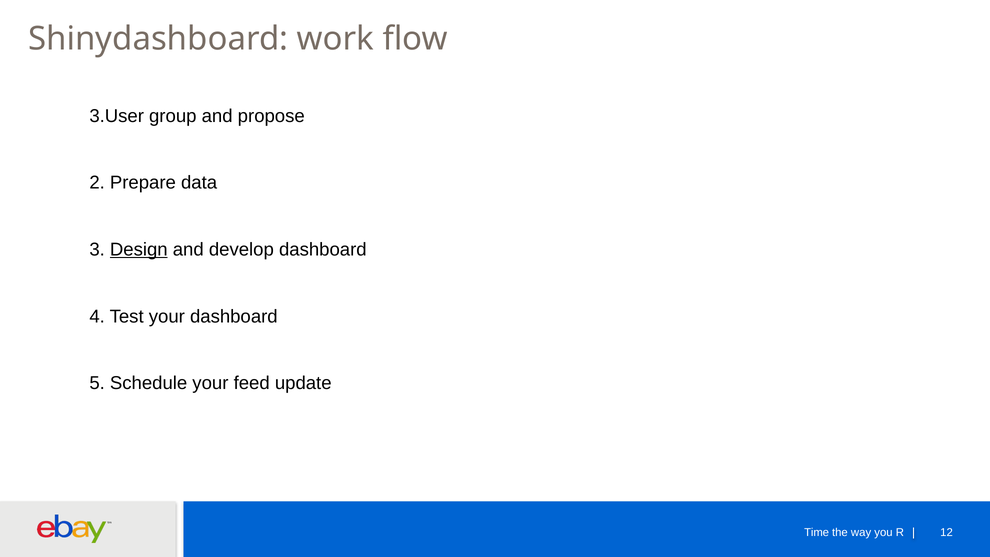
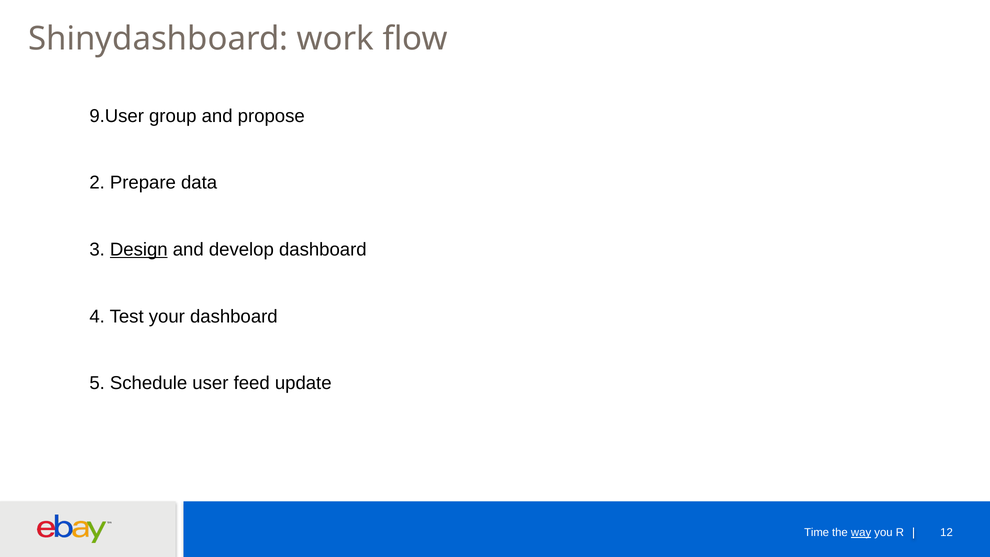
3.User: 3.User -> 9.User (117, 116)
Schedule your: your -> user (210, 383)
way underline: none -> present (861, 532)
